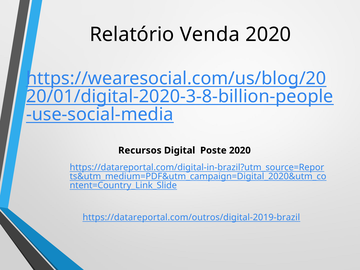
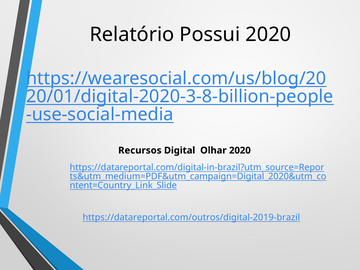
Venda: Venda -> Possui (210, 34)
Poste: Poste -> Olhar (213, 150)
